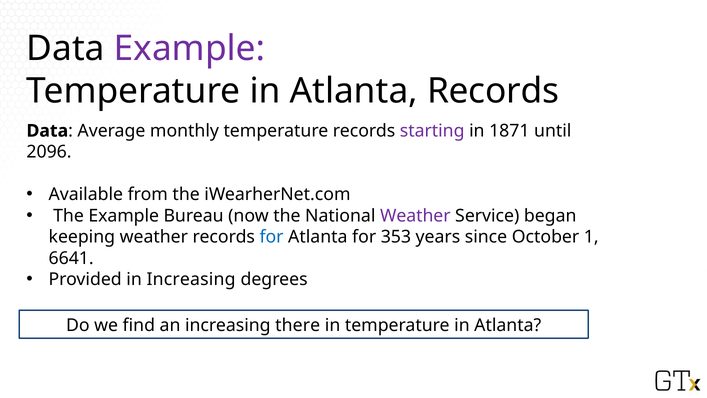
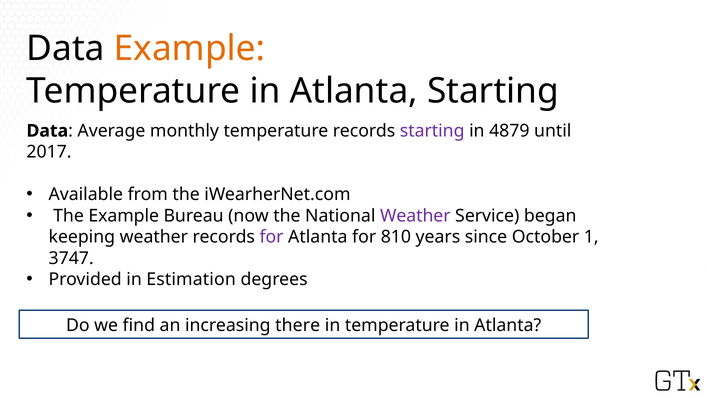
Example colour: purple -> orange (190, 48)
Atlanta Records: Records -> Starting (493, 91)
1871: 1871 -> 4879 (509, 131)
2096: 2096 -> 2017 (49, 152)
for colour: blue -> purple (272, 237)
353: 353 -> 810 (396, 237)
6641: 6641 -> 3747 (71, 258)
in Increasing: Increasing -> Estimation (191, 279)
